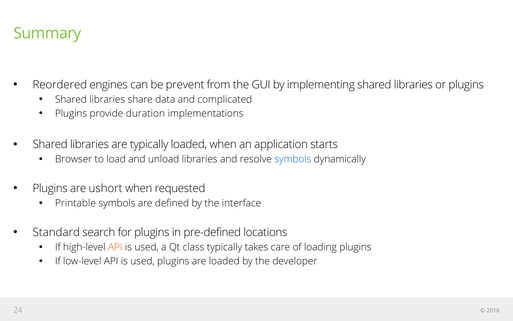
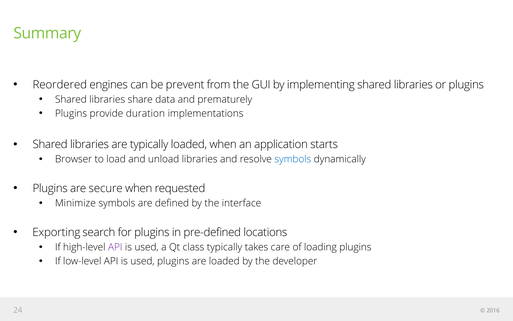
complicated: complicated -> prematurely (225, 99)
ushort: ushort -> secure (106, 188)
Printable: Printable -> Minimize (75, 203)
Standard: Standard -> Exporting (56, 232)
API colour: orange -> purple (115, 247)
